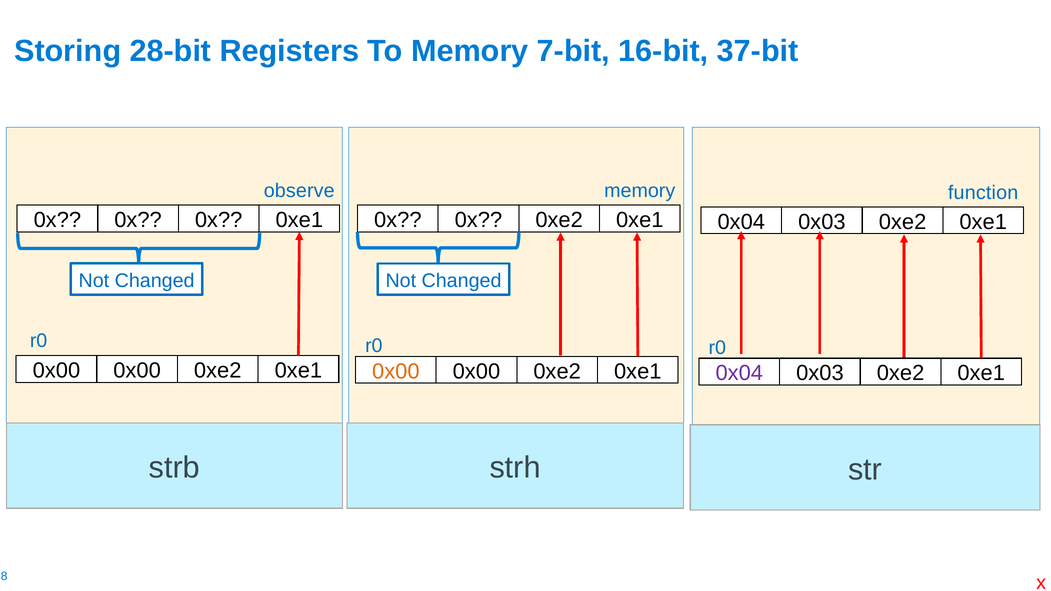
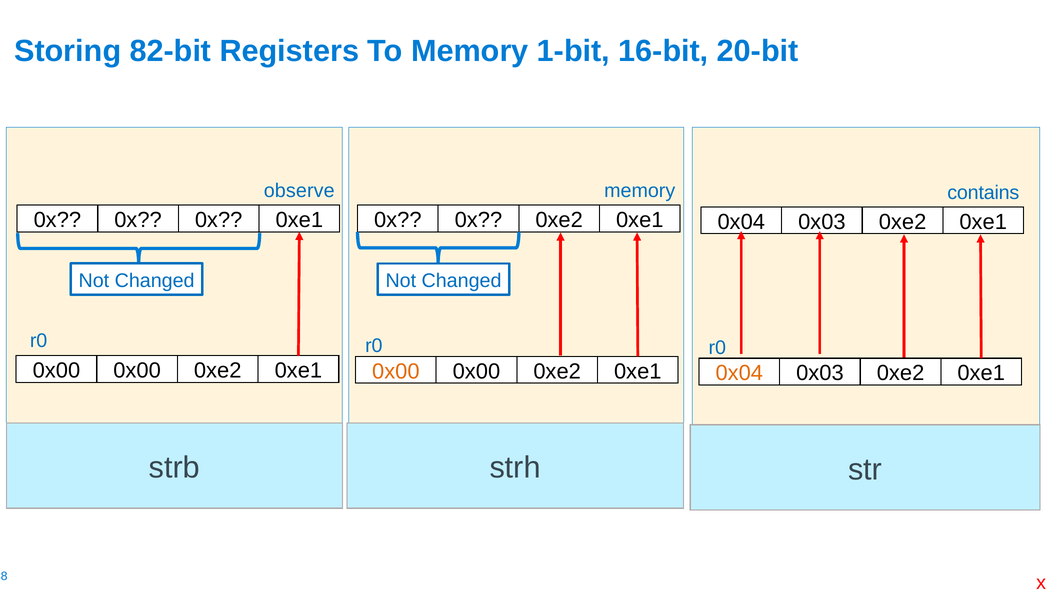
28-bit: 28-bit -> 82-bit (170, 51)
7-bit: 7-bit -> 1-bit (573, 51)
37-bit: 37-bit -> 20-bit (758, 51)
function: function -> contains (983, 193)
0x04 colour: purple -> orange (739, 373)
